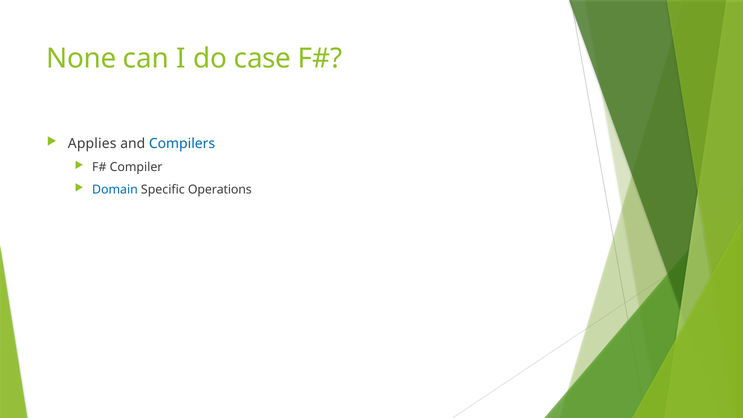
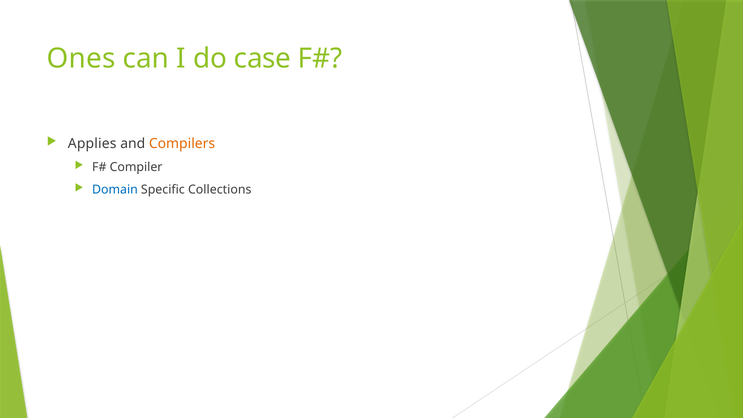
None: None -> Ones (81, 59)
Compilers colour: blue -> orange (182, 144)
Operations: Operations -> Collections (220, 190)
